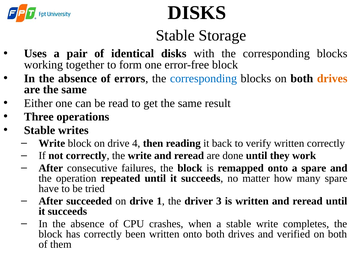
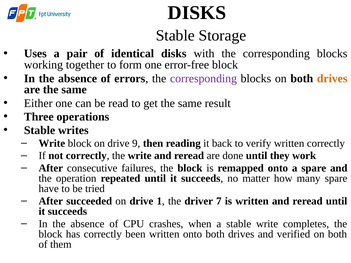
corresponding colour: blue -> purple (203, 78)
4: 4 -> 9 (136, 143)
3: 3 -> 7 (219, 201)
